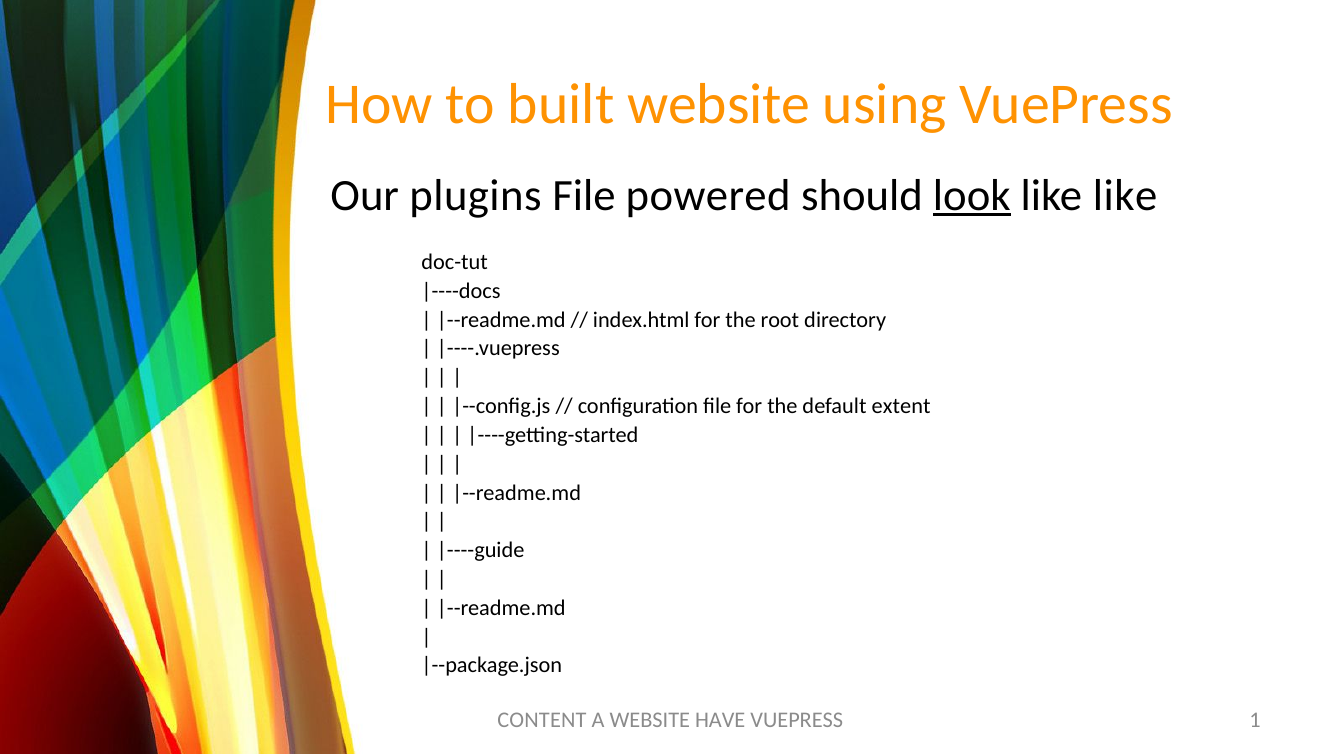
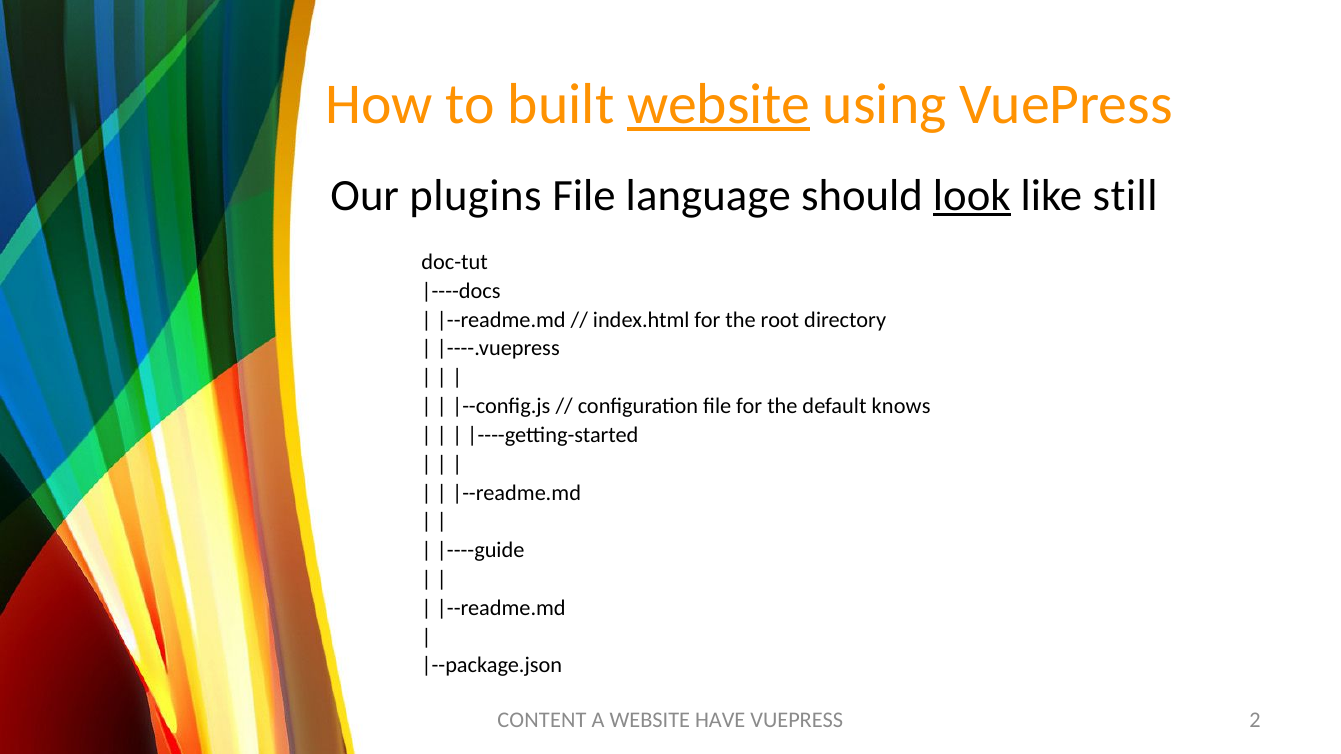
website underline: none -> present (719, 104)
powered: powered -> language (708, 195)
like like: like -> still (1125, 195)
extent: extent -> knows (901, 406)
1: 1 -> 2 (1255, 721)
